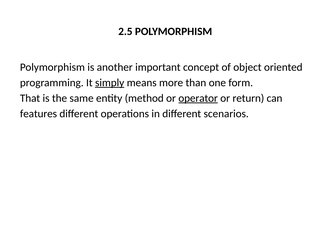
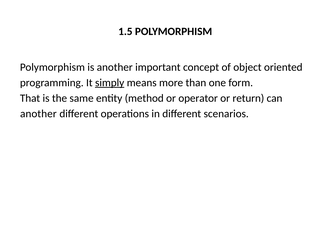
2.5: 2.5 -> 1.5 (125, 32)
operator underline: present -> none (198, 98)
features: features -> another (38, 114)
